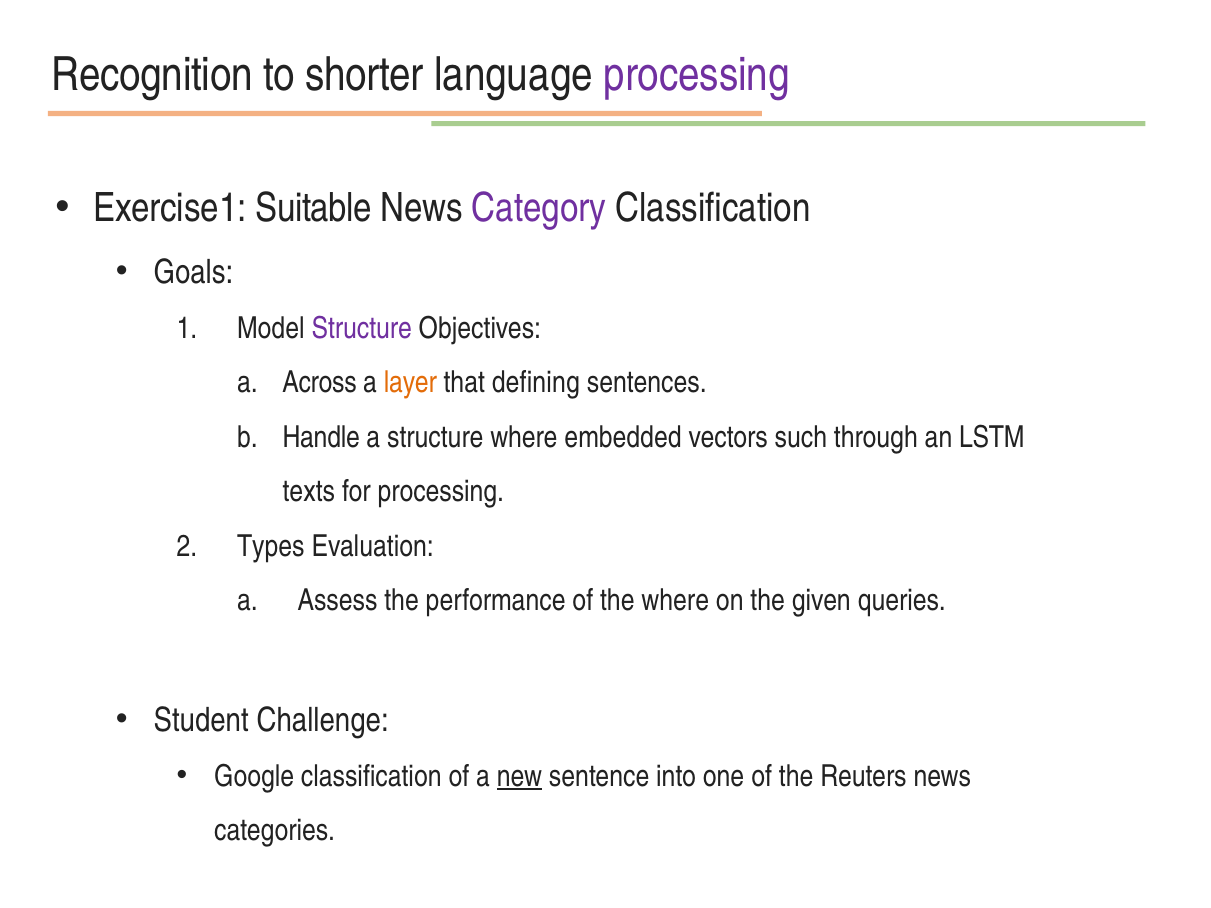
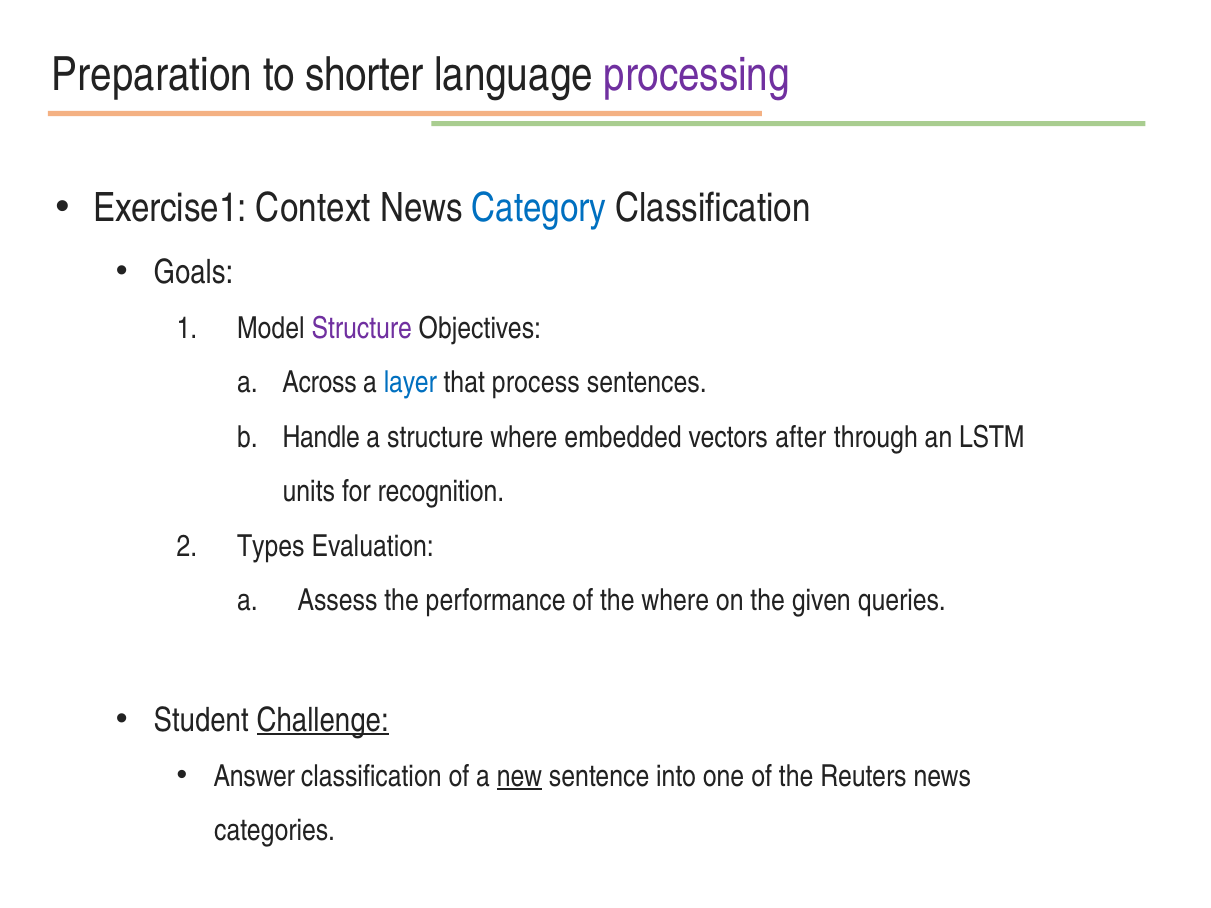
Recognition: Recognition -> Preparation (152, 75)
Suitable: Suitable -> Context (314, 208)
Category colour: purple -> blue (539, 208)
layer colour: orange -> blue (410, 383)
defining: defining -> process (536, 383)
such: such -> after (801, 437)
texts: texts -> units (309, 492)
for processing: processing -> recognition (441, 492)
Challenge underline: none -> present (323, 720)
Google: Google -> Answer (254, 776)
